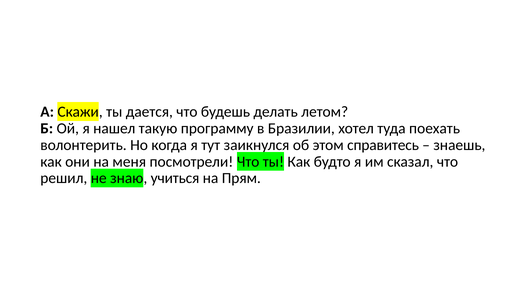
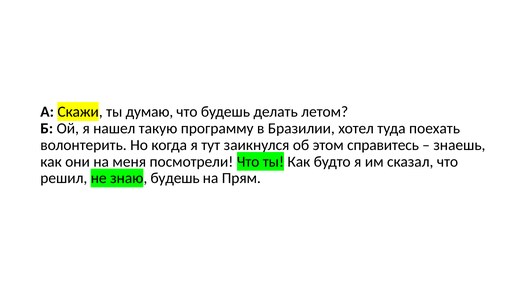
дается: дается -> думаю (149, 112)
знаю учиться: учиться -> будешь (175, 179)
